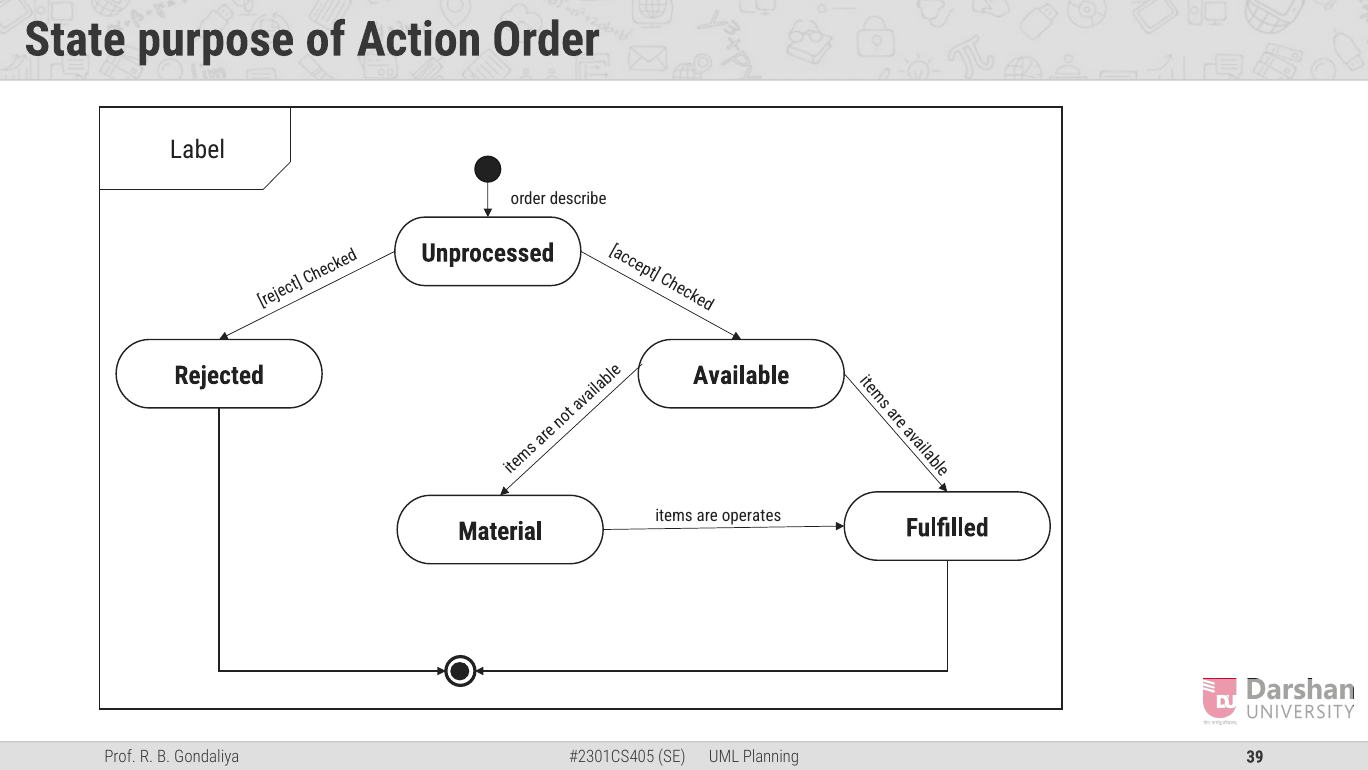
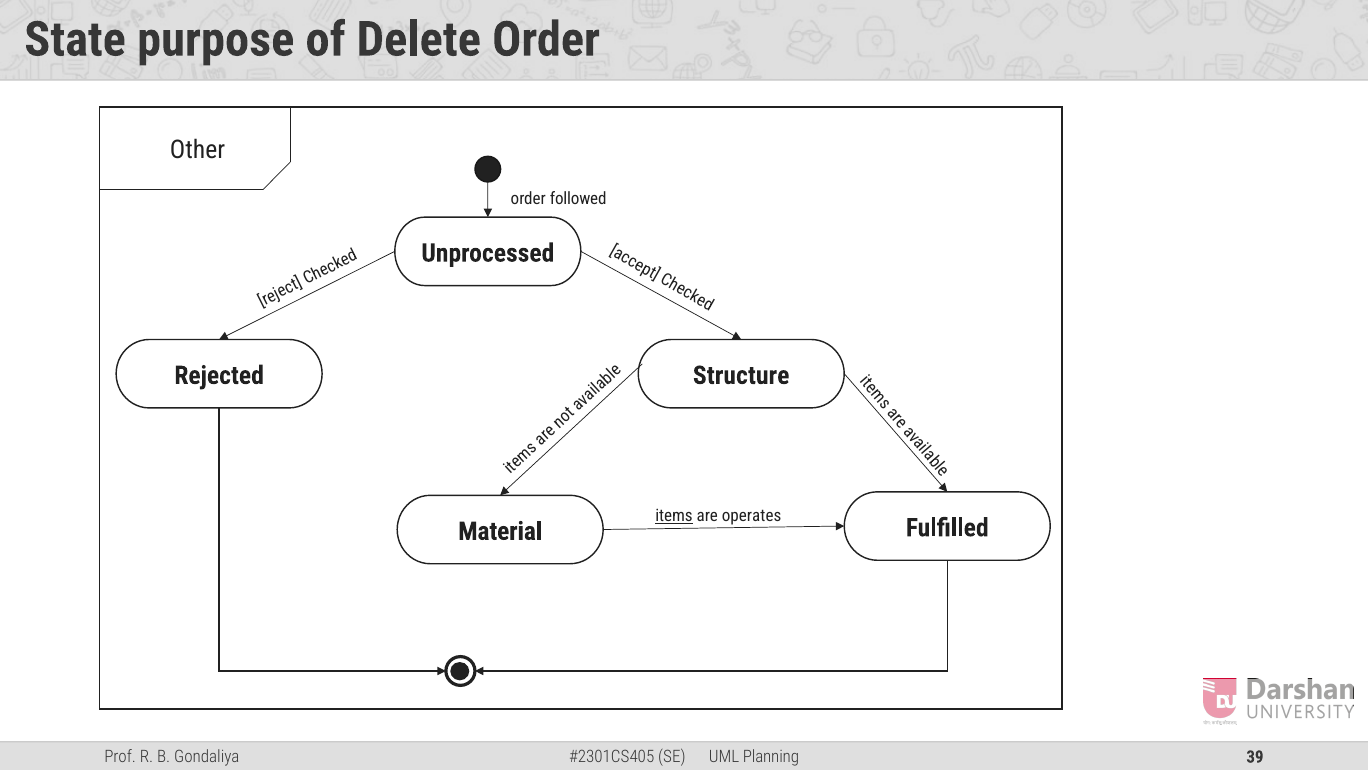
Action: Action -> Delete (419, 40)
Label: Label -> Other (198, 150)
describe: describe -> followed (578, 198)
Available: Available -> Structure (741, 375)
items underline: none -> present (674, 515)
